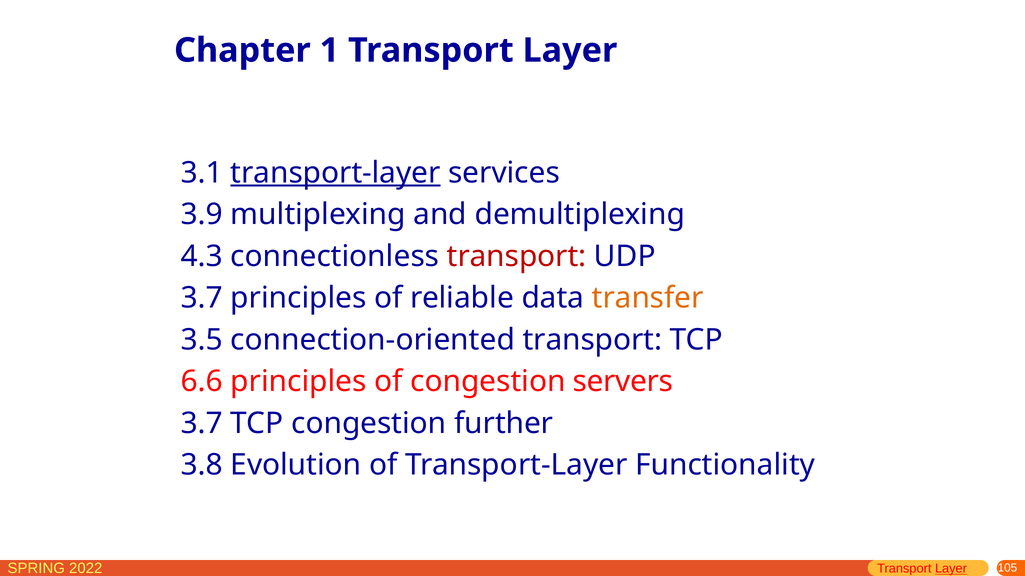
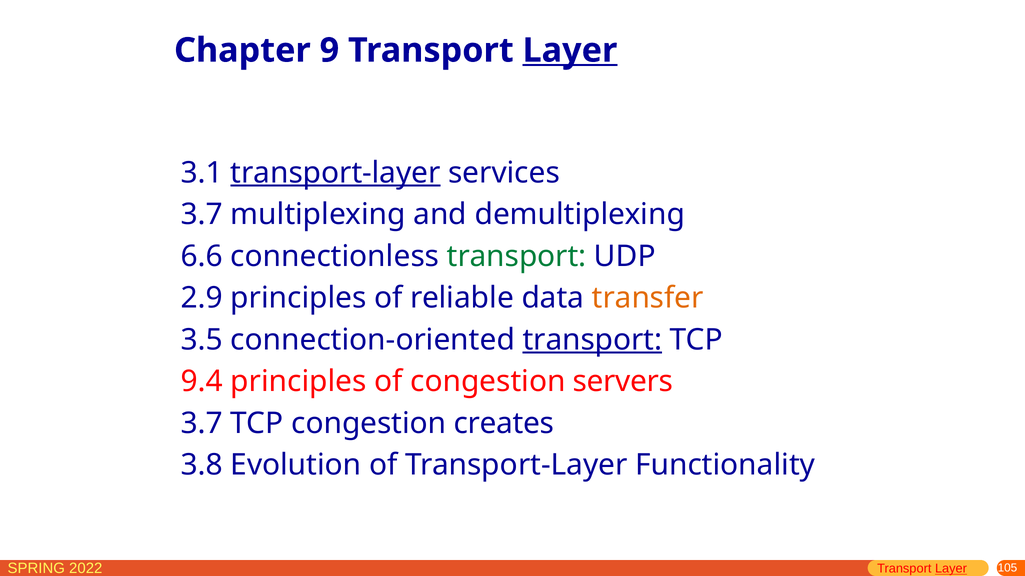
1: 1 -> 9 (329, 50)
Layer underline: none -> present (570, 50)
3.9: 3.9 -> 3.7 (202, 215)
4.3: 4.3 -> 6.6 (202, 256)
transport colour: red -> green (517, 256)
3.7: 3.7 -> 2.9 (202, 298)
transport underline: none -> present (592, 340)
6.6: 6.6 -> 9.4 (202, 382)
further: further -> creates (504, 424)
